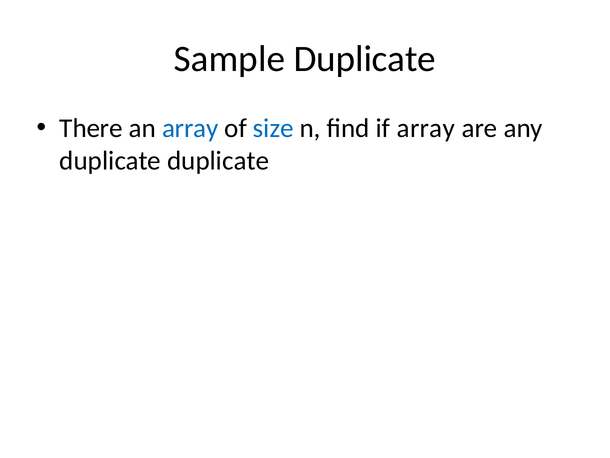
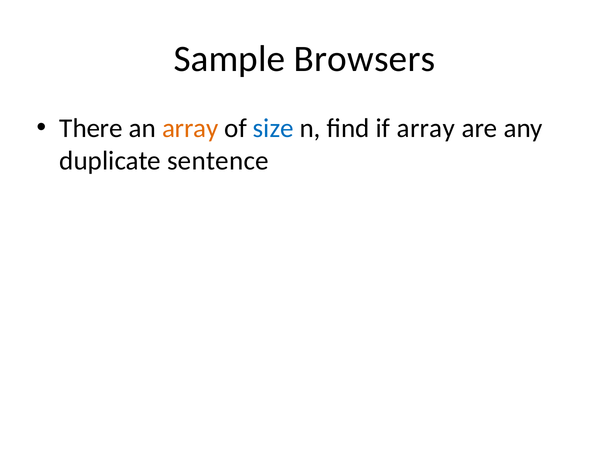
Sample Duplicate: Duplicate -> Browsers (365, 59)
array colour: blue -> orange (190, 128)
duplicate duplicate: duplicate -> sentence (218, 161)
